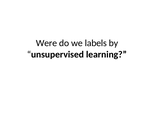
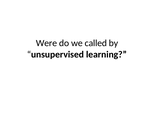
labels: labels -> called (96, 43)
